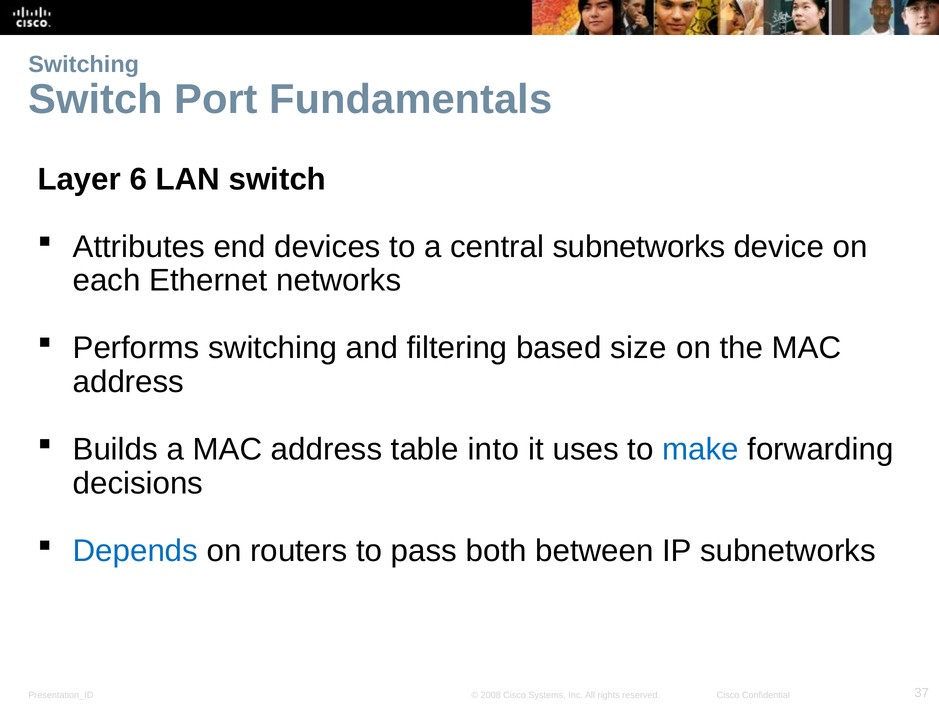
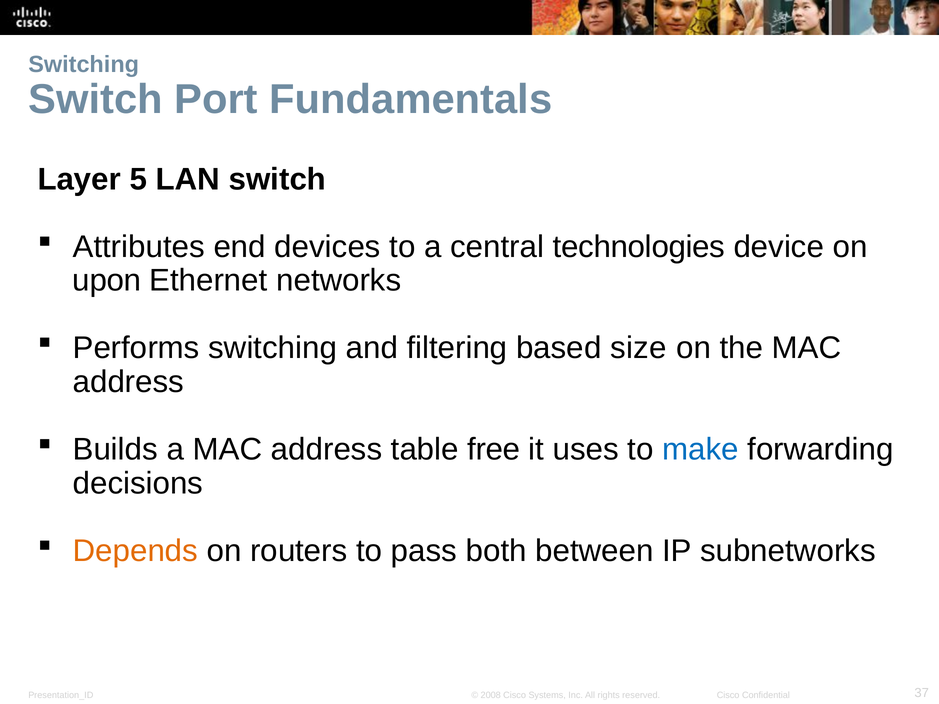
6: 6 -> 5 (138, 179)
central subnetworks: subnetworks -> technologies (639, 247)
each: each -> upon (107, 281)
into: into -> free (494, 450)
Depends colour: blue -> orange (135, 551)
